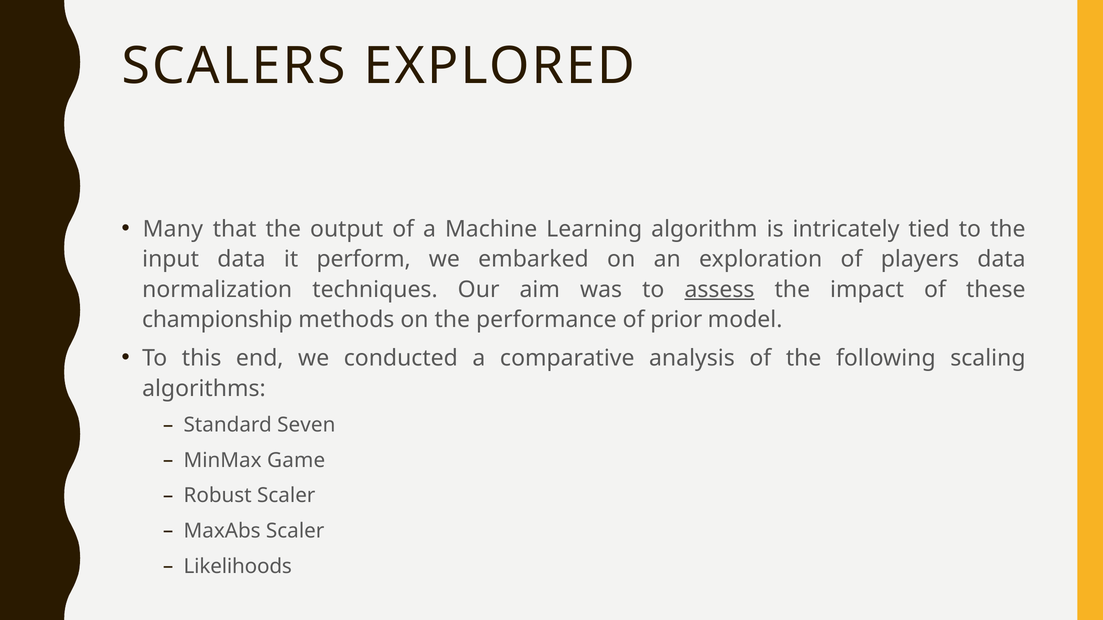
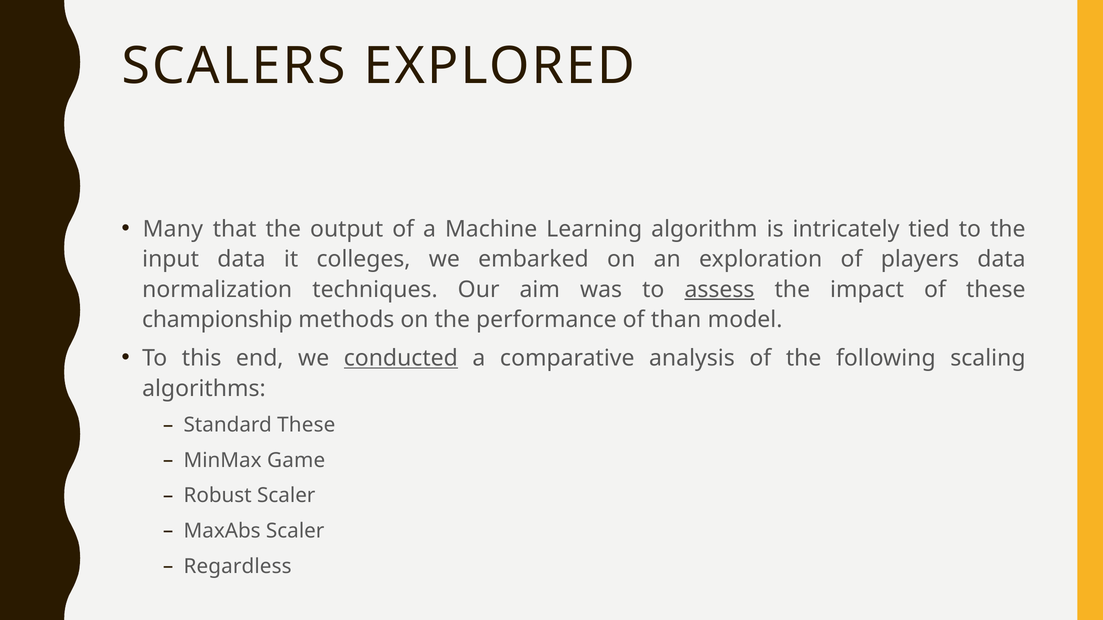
perform: perform -> colleges (364, 259)
prior: prior -> than (676, 320)
conducted underline: none -> present (401, 358)
Standard Seven: Seven -> These (306, 425)
Likelihoods: Likelihoods -> Regardless (238, 567)
